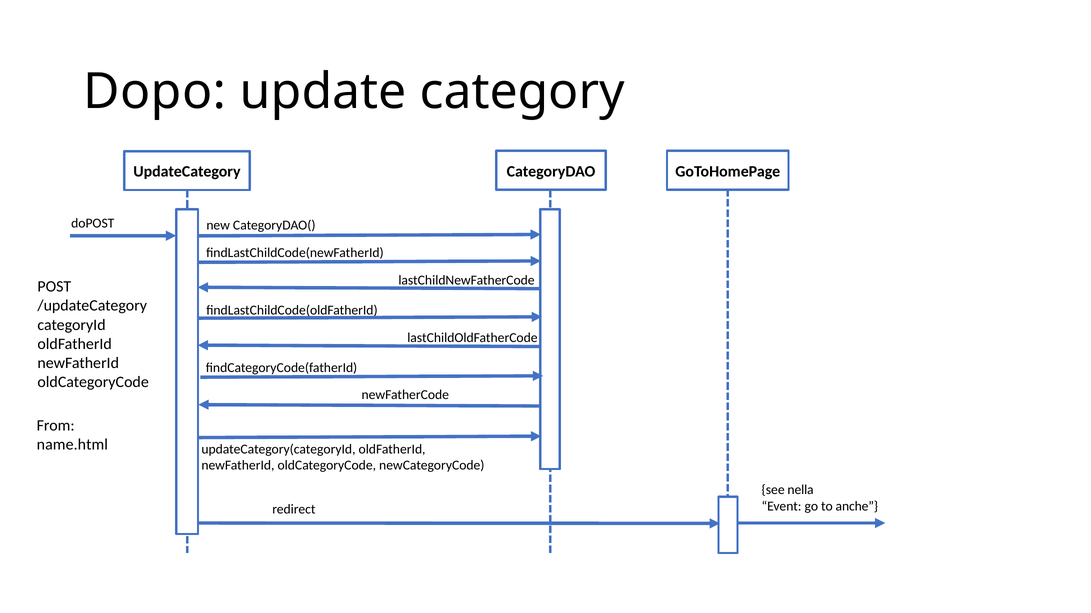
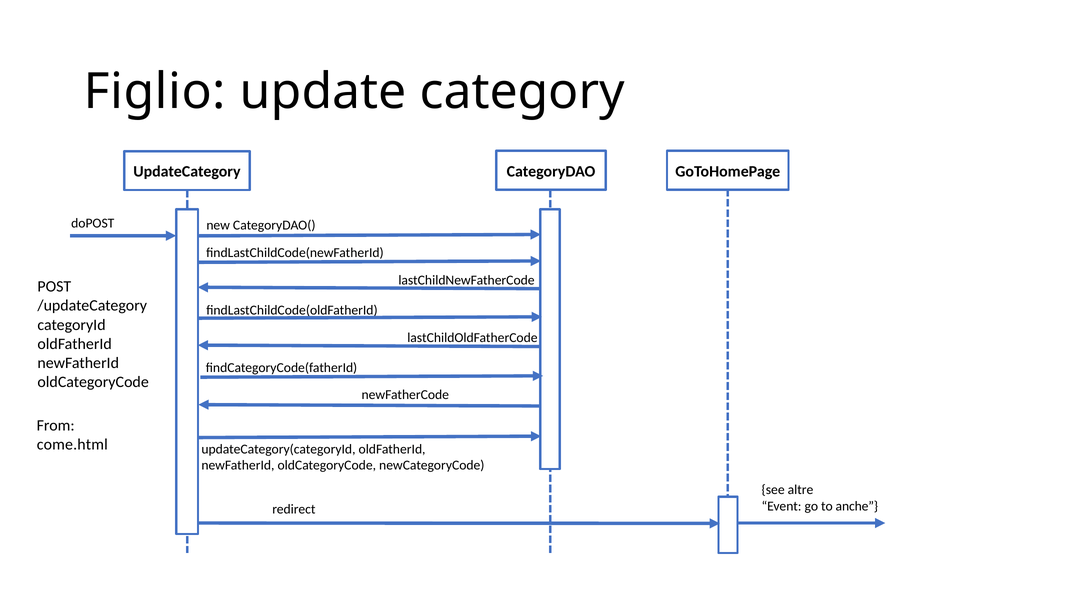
Dopo: Dopo -> Figlio (155, 92)
name.html: name.html -> come.html (72, 445)
nella: nella -> altre (801, 490)
